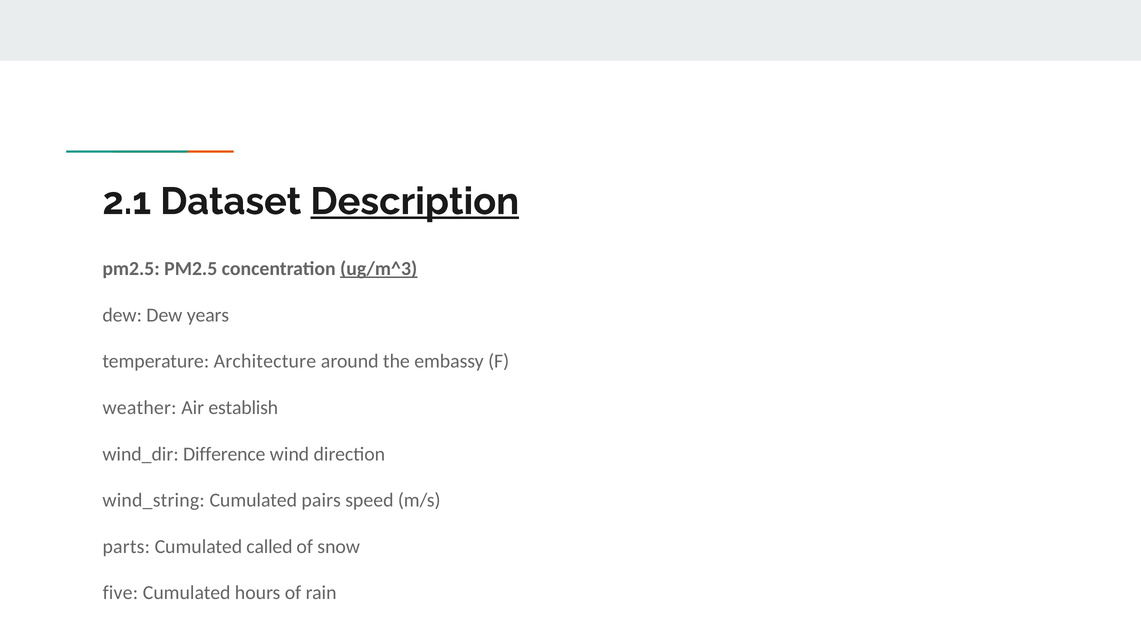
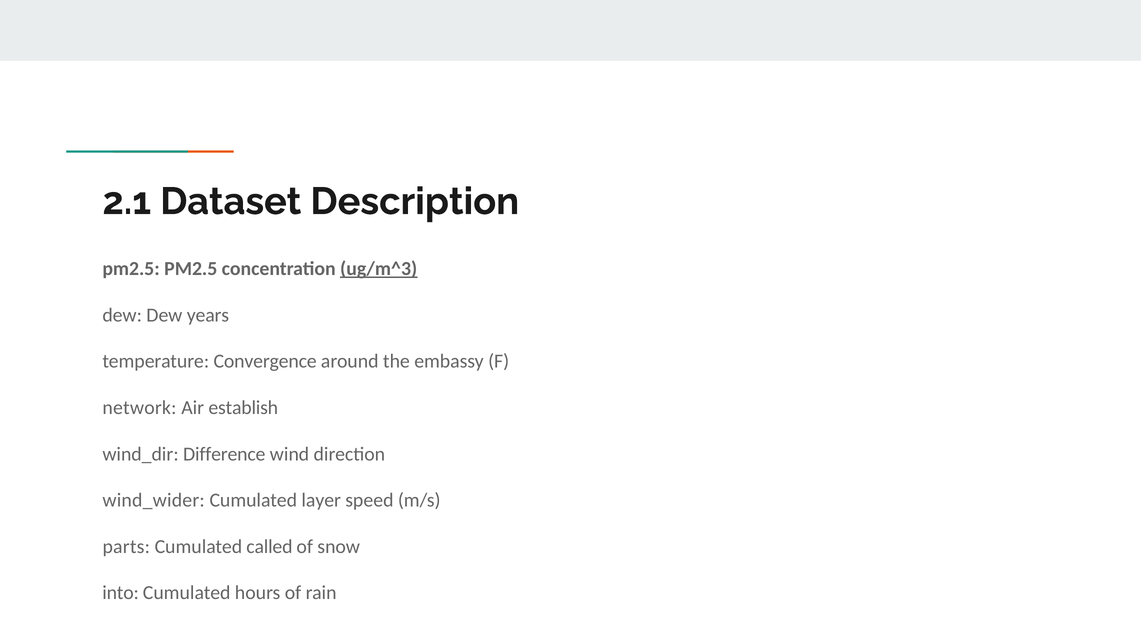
Description underline: present -> none (415, 201)
Architecture: Architecture -> Convergence (265, 361)
weather: weather -> network (139, 408)
wind_string: wind_string -> wind_wider (154, 500)
pairs: pairs -> layer (321, 500)
five: five -> into (121, 593)
